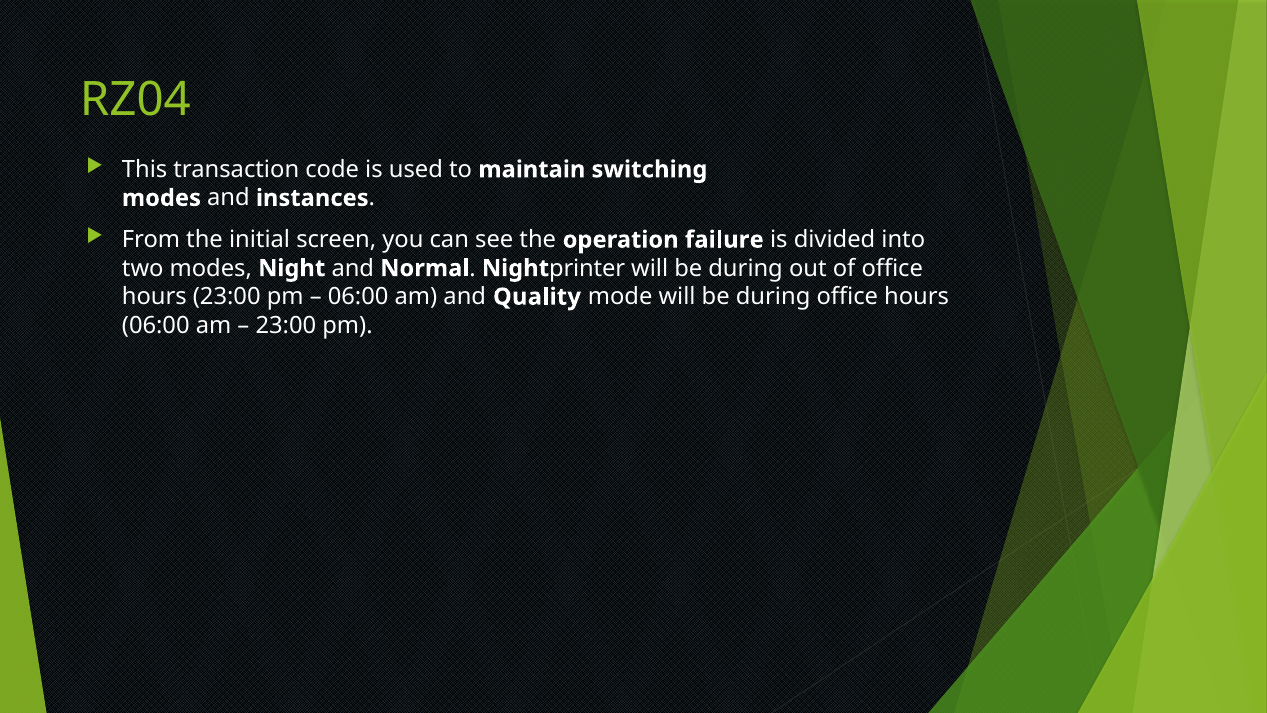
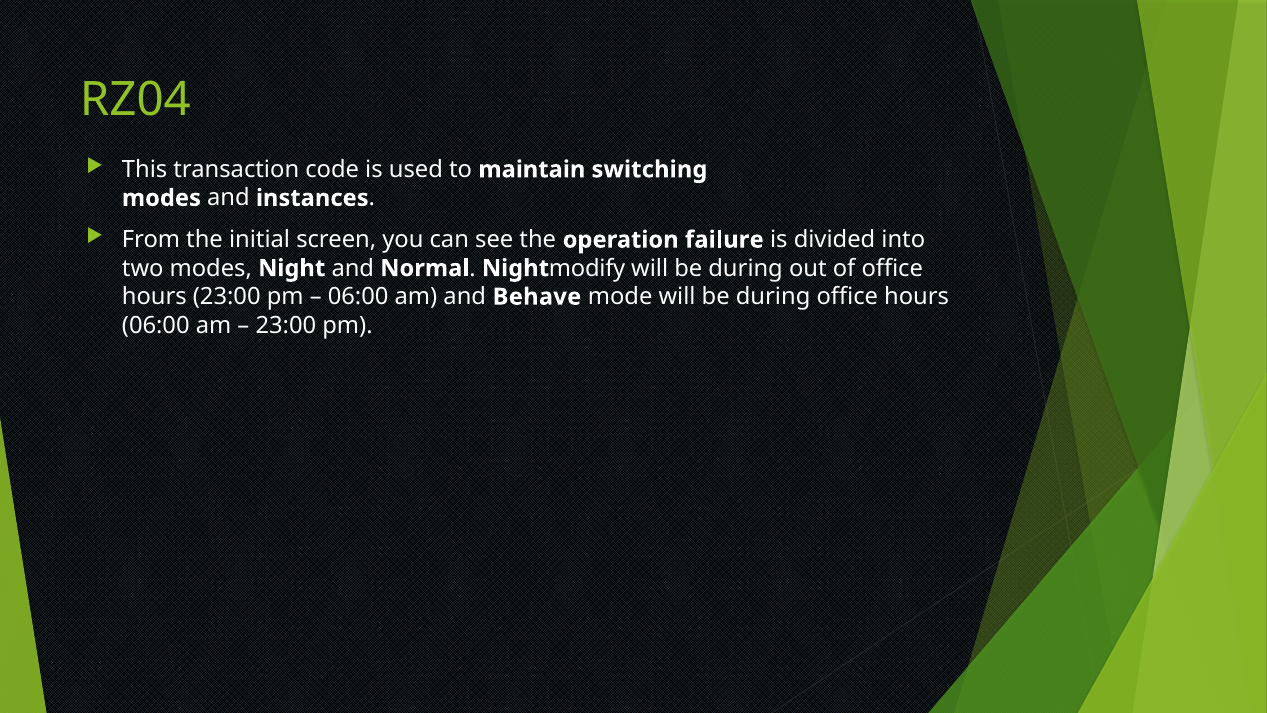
printer: printer -> modify (587, 268)
Quality: Quality -> Behave (537, 297)
